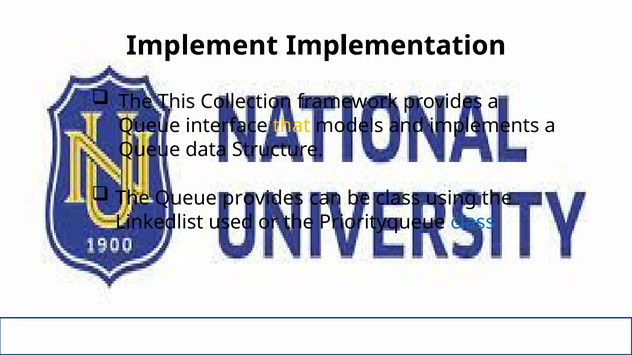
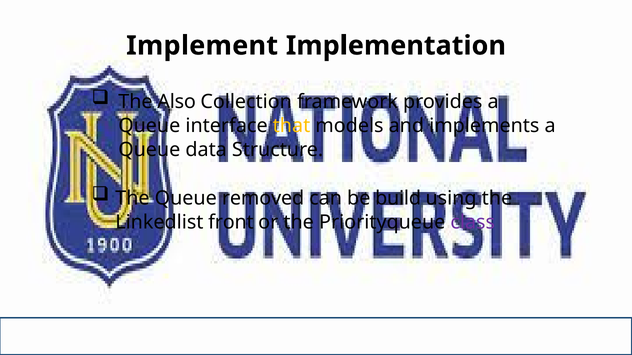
This: This -> Also (177, 102)
Queue provides: provides -> removed (263, 199)
be class: class -> build (398, 199)
used: used -> front (231, 223)
class colour: blue -> purple (473, 223)
